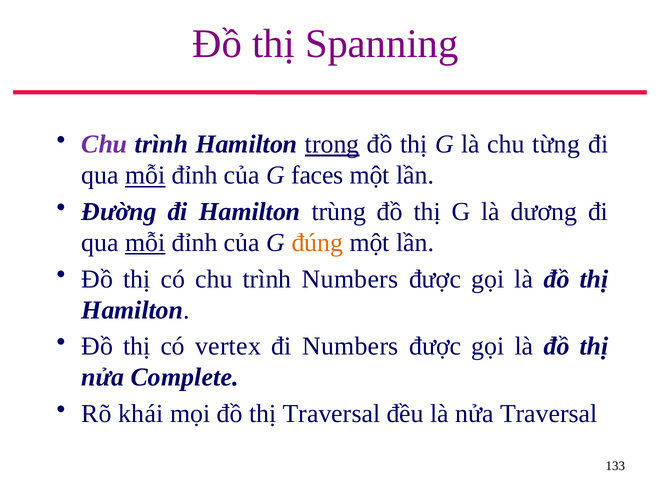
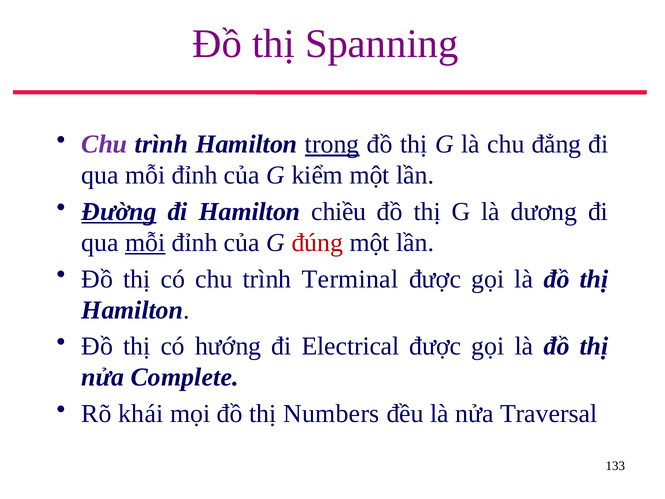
từng: từng -> đẳng (556, 144)
mỗi underline: present -> none (145, 175)
faces: faces -> kiểm (317, 175)
Đường underline: none -> present (119, 212)
trùng: trùng -> chiều (339, 212)
đúng colour: orange -> red (317, 243)
trình Numbers: Numbers -> Terminal (350, 279)
vertex: vertex -> hướng (228, 346)
đi Numbers: Numbers -> Electrical (351, 346)
thị Traversal: Traversal -> Numbers (331, 413)
